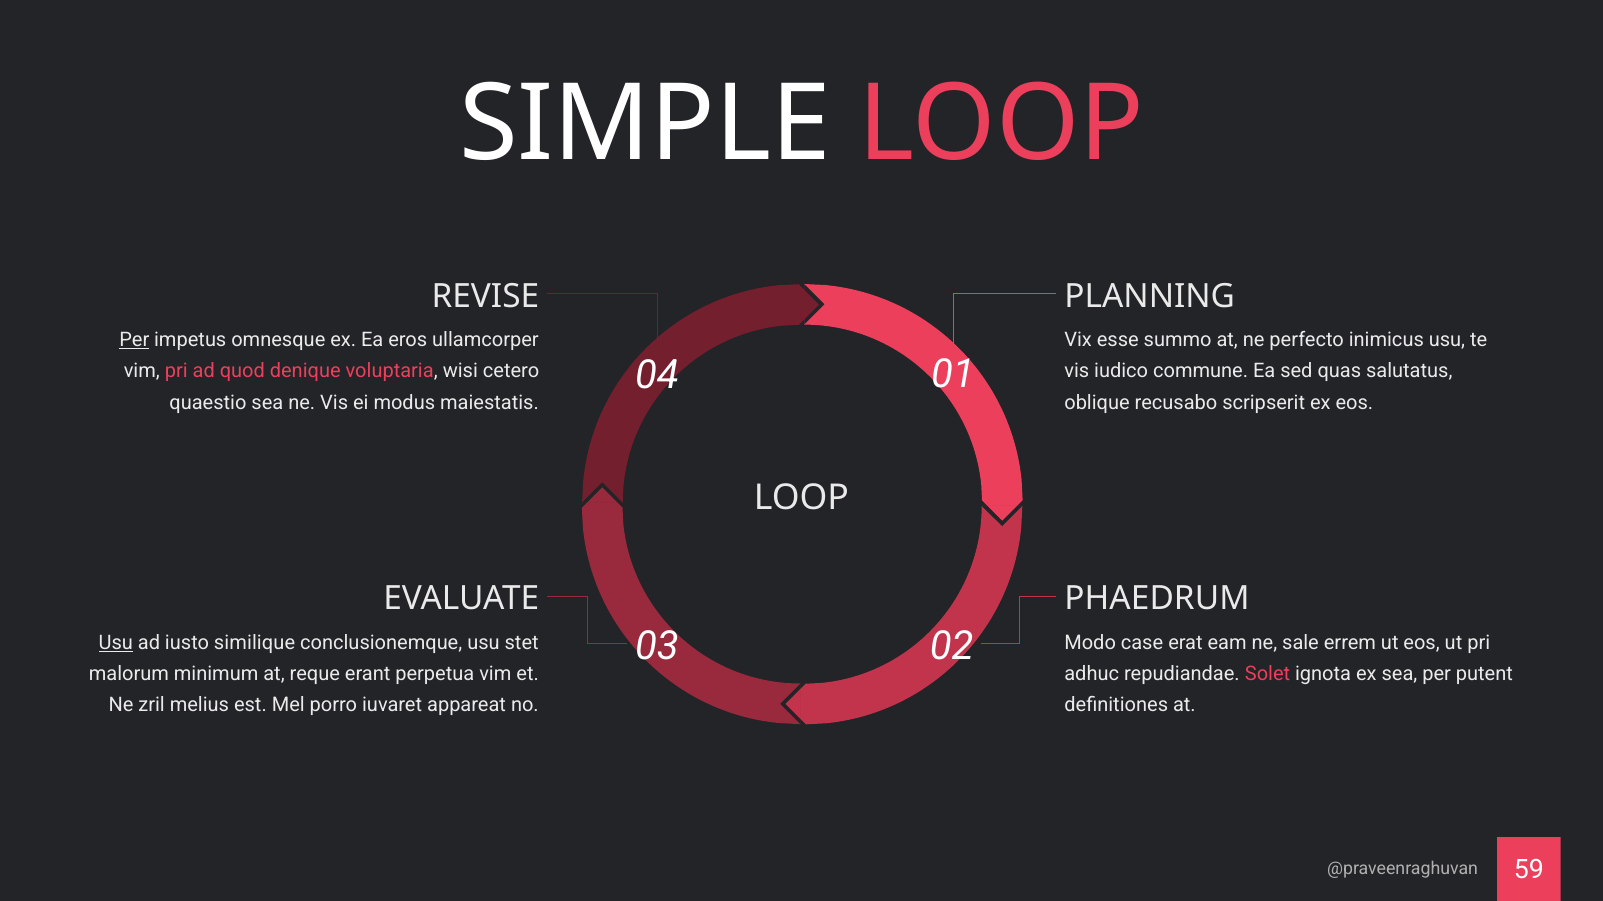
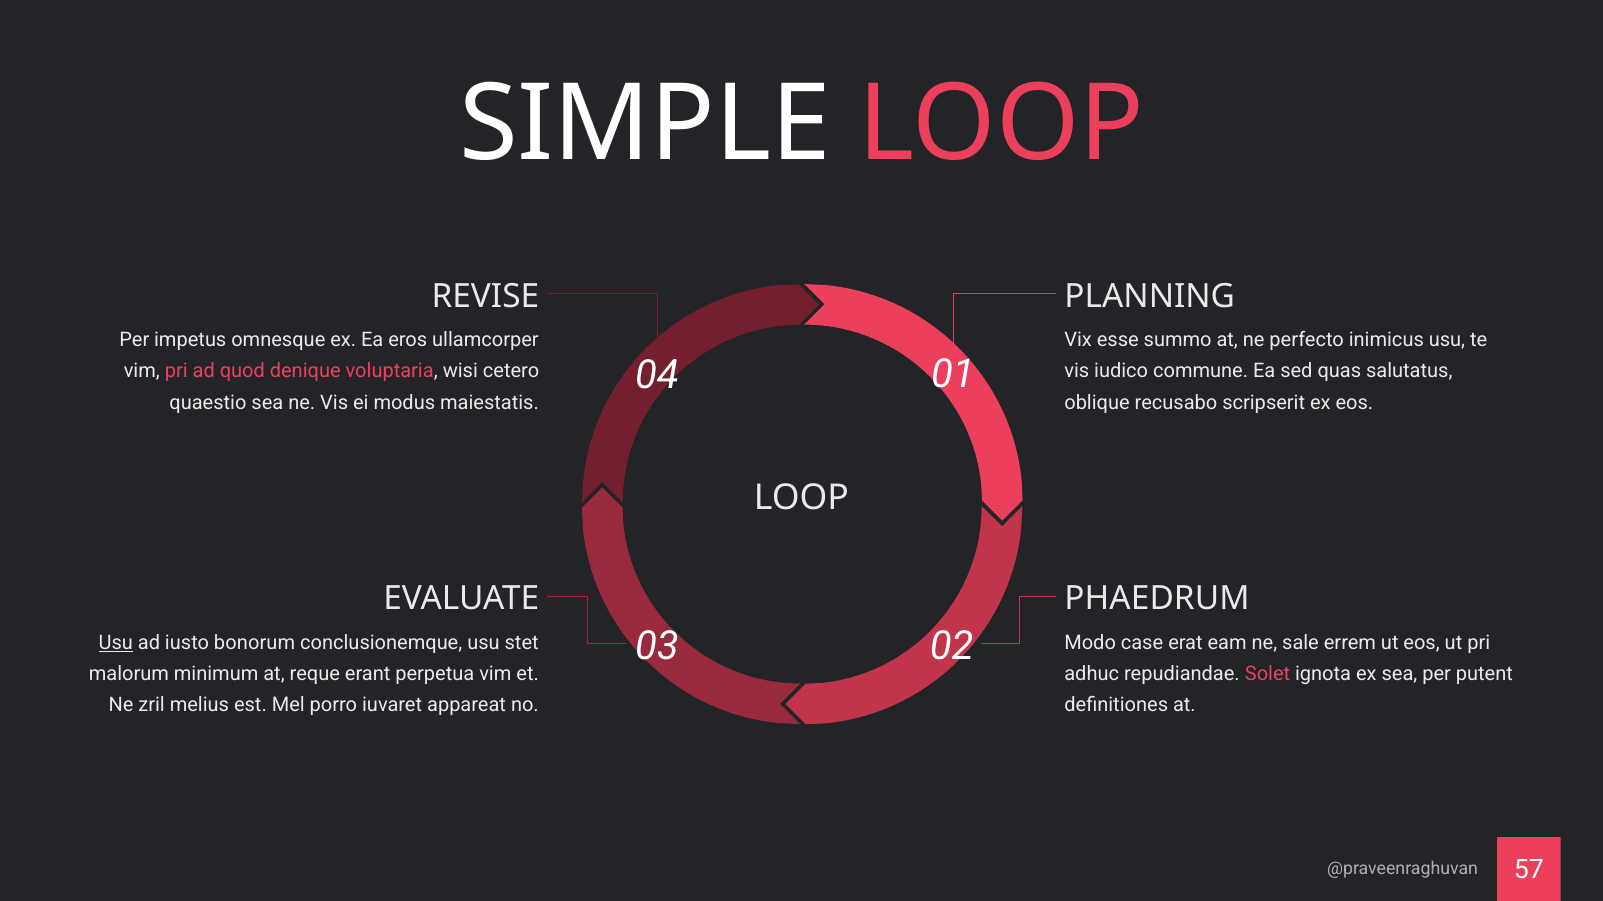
Per underline: present -> none (134, 340)
similique: similique -> bonorum (255, 643)
59: 59 -> 57 (1529, 870)
